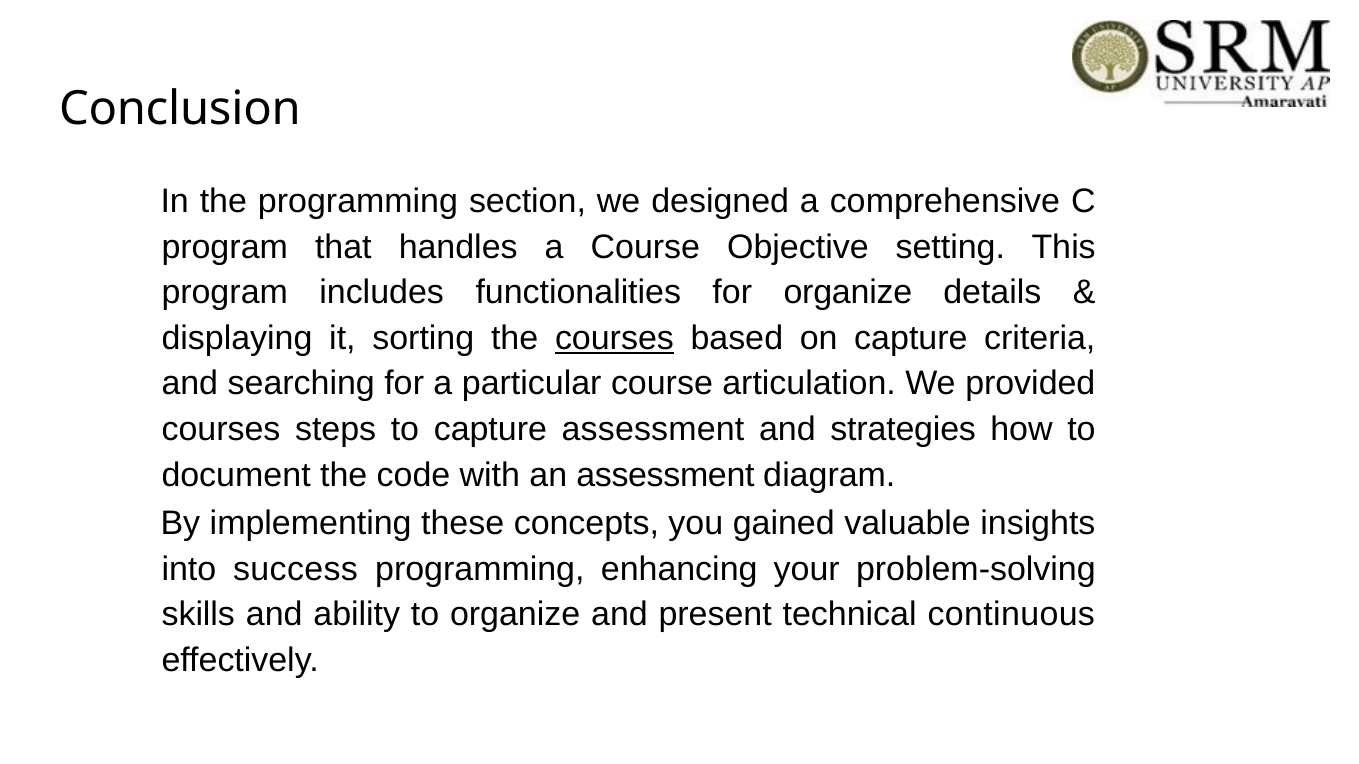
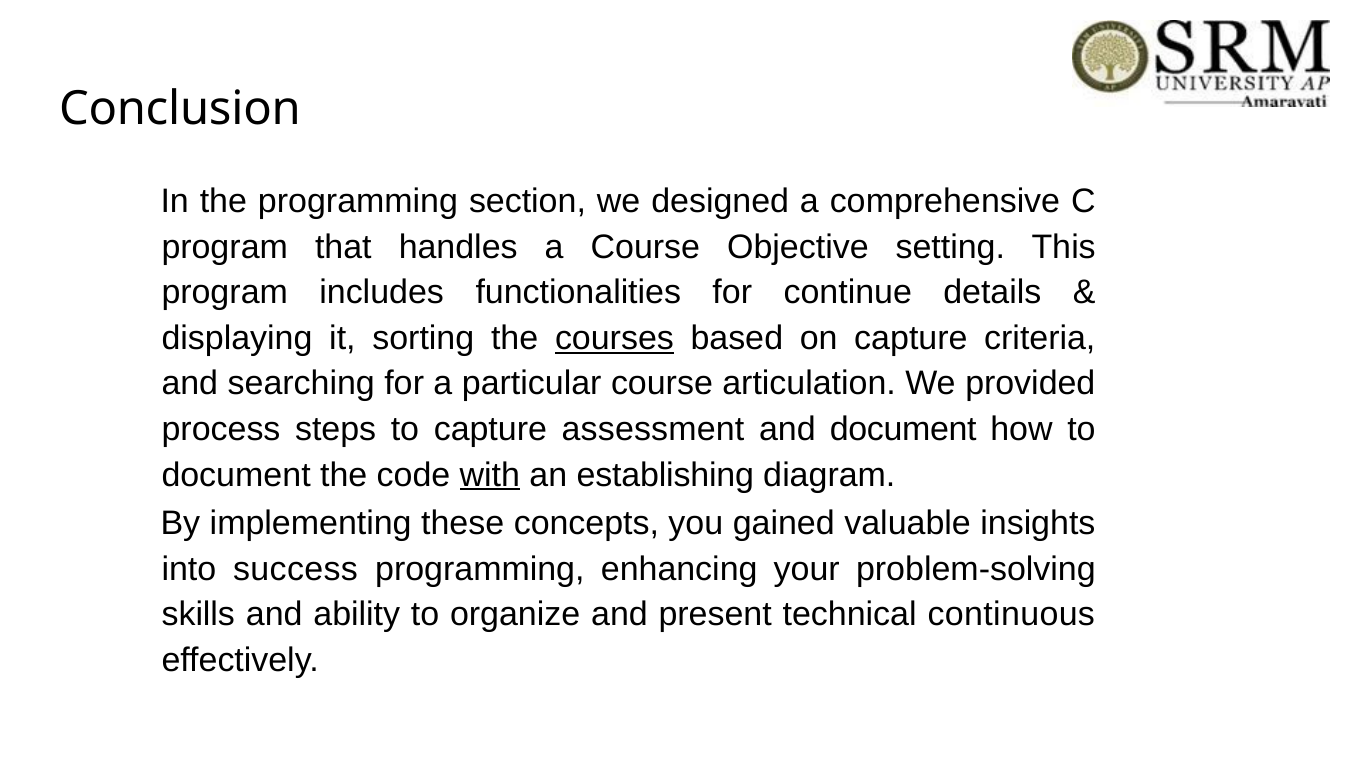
for organize: organize -> continue (848, 293)
courses: courses -> process (221, 430)
and strategies: strategies -> document (903, 430)
with underline: none -> present (490, 475)
an assessment: assessment -> establishing (665, 475)
